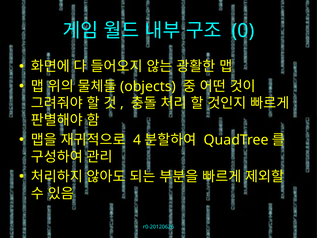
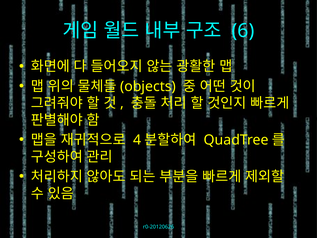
0: 0 -> 6 (243, 31)
